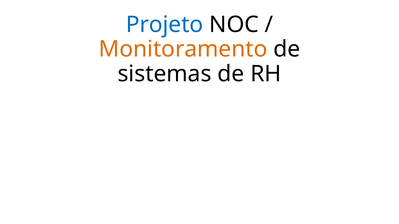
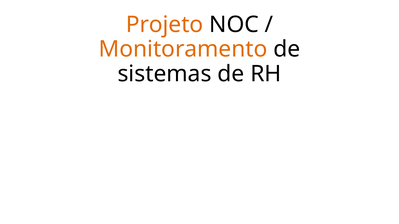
Projeto colour: blue -> orange (165, 25)
